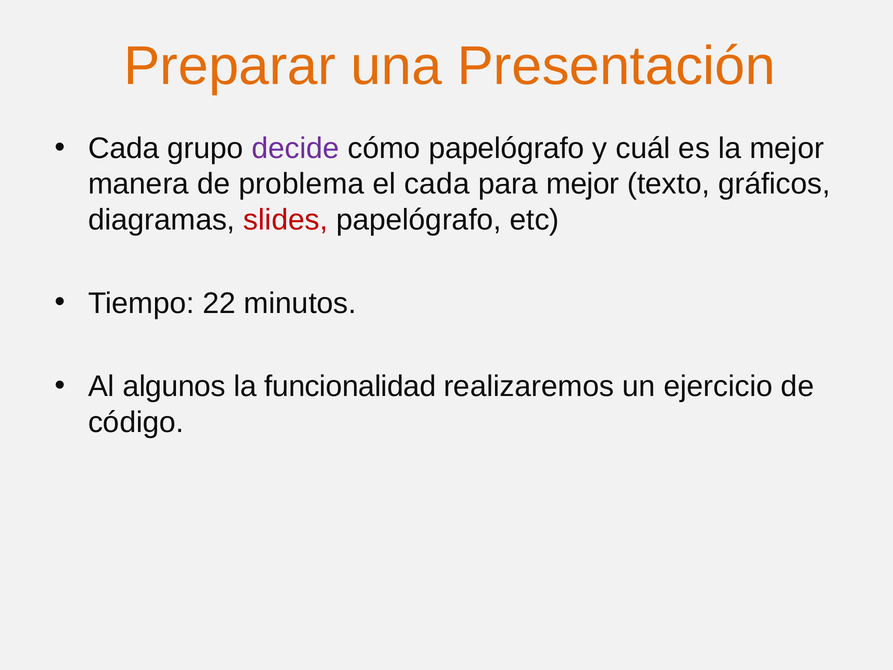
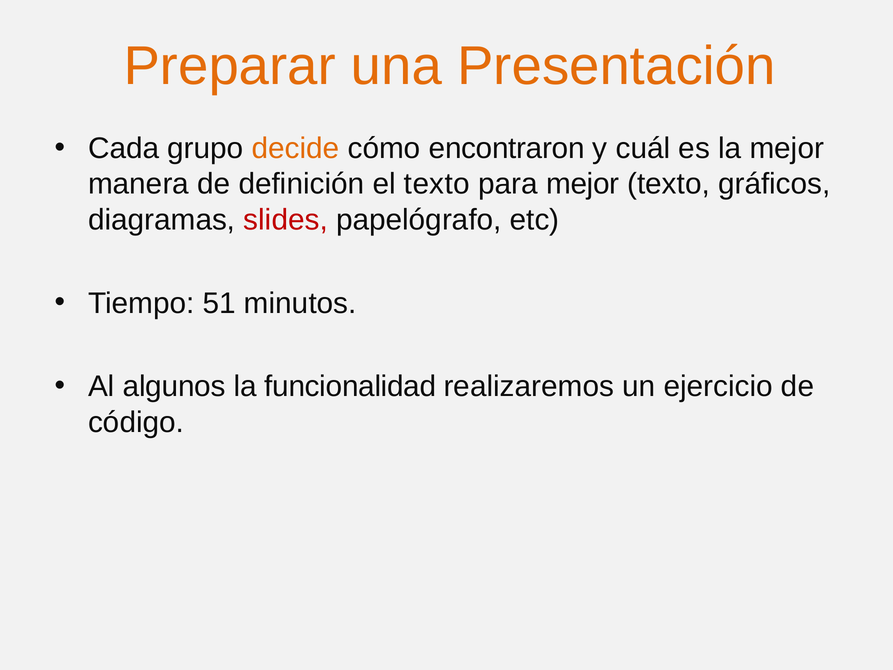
decide colour: purple -> orange (296, 148)
cómo papelógrafo: papelógrafo -> encontraron (507, 148)
problema: problema -> definición (301, 184)
el cada: cada -> texto (437, 184)
22: 22 -> 51 (219, 303)
